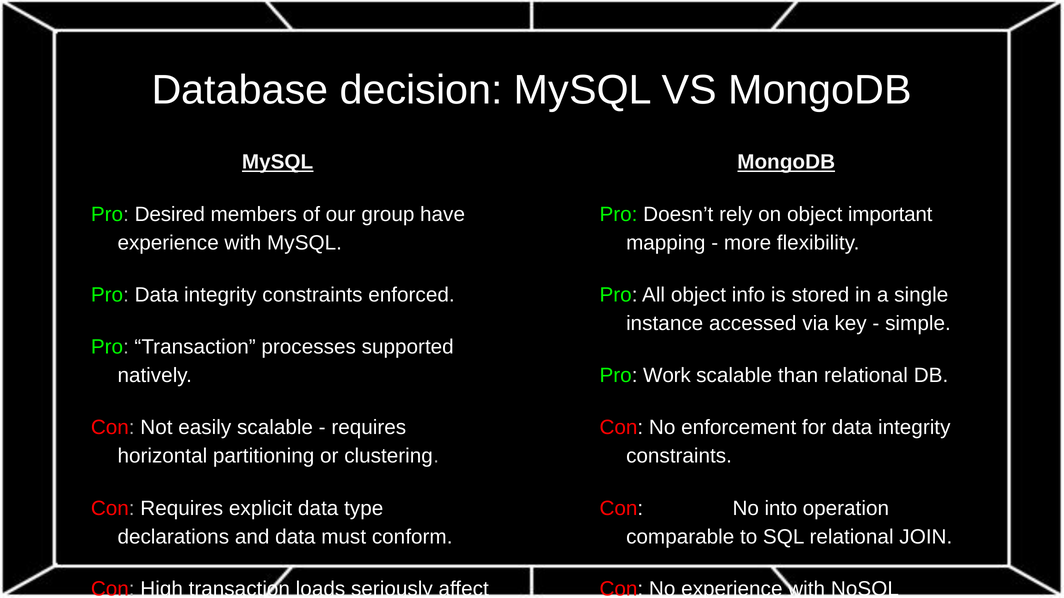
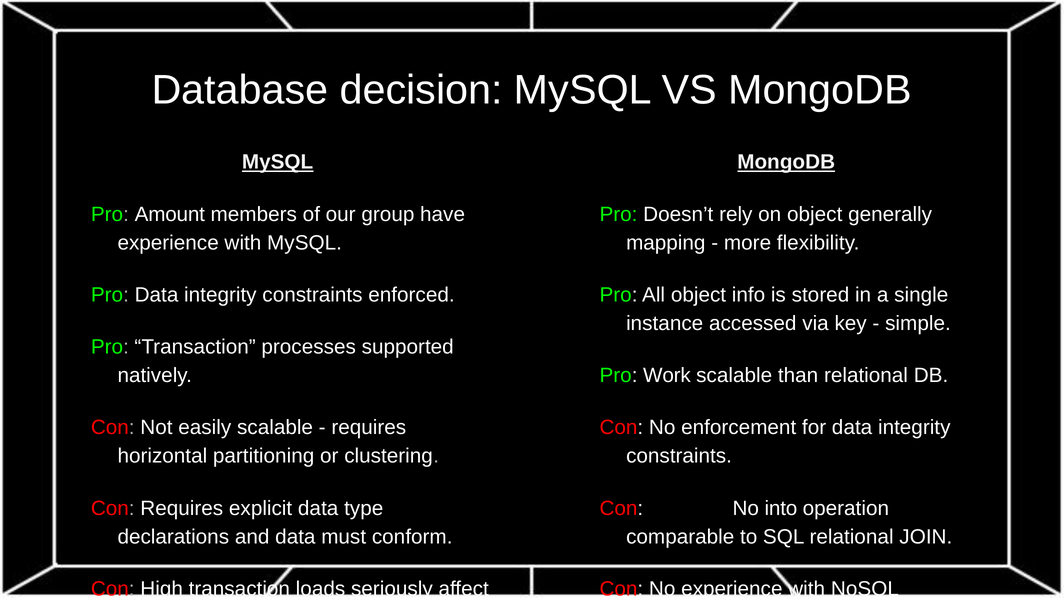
Desired: Desired -> Amount (170, 214)
important: important -> generally (890, 214)
